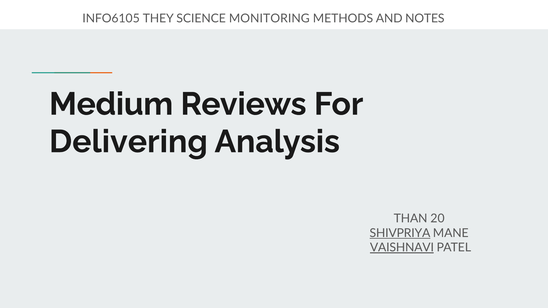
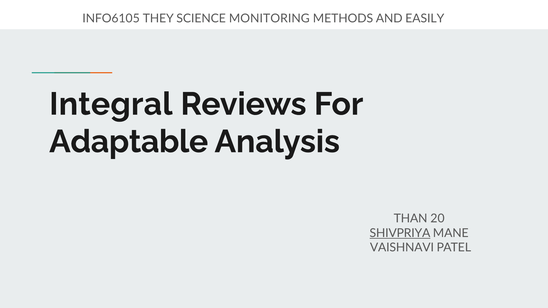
NOTES: NOTES -> EASILY (425, 19)
Medium: Medium -> Integral (111, 104)
Delivering: Delivering -> Adaptable (129, 142)
VAISHNAVI underline: present -> none (402, 248)
